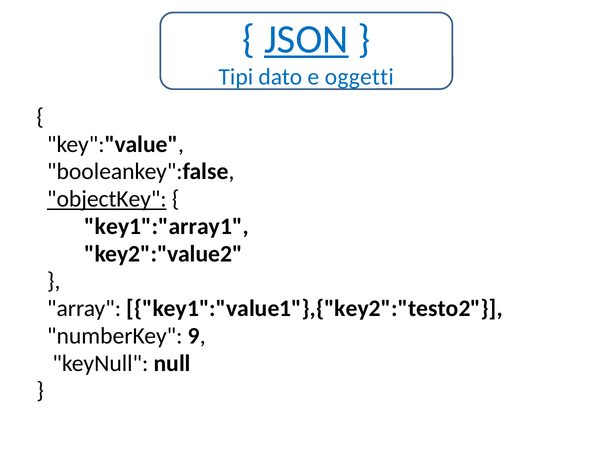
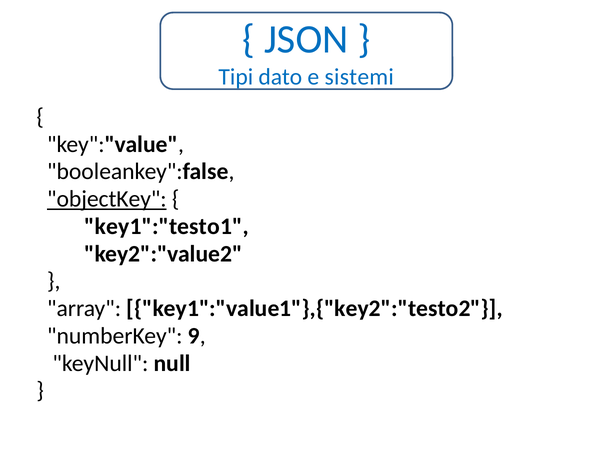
JSON underline: present -> none (306, 39)
oggetti: oggetti -> sistemi (359, 77)
key1":"array1: key1":"array1 -> key1":"testo1 (167, 226)
